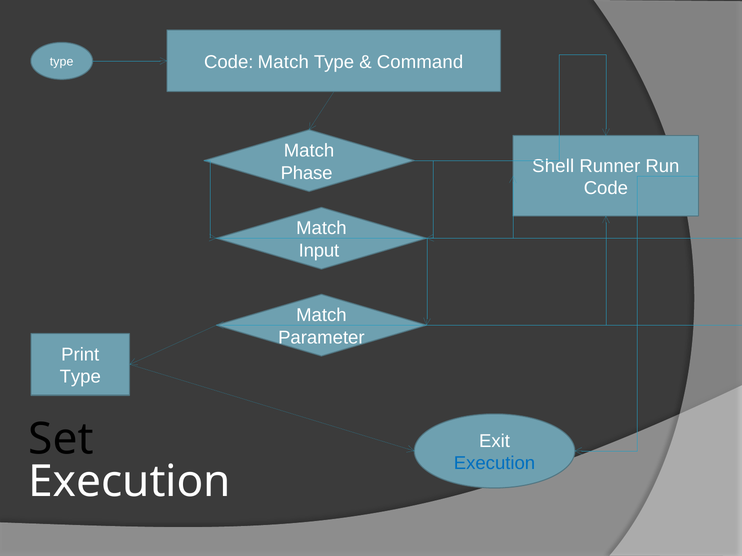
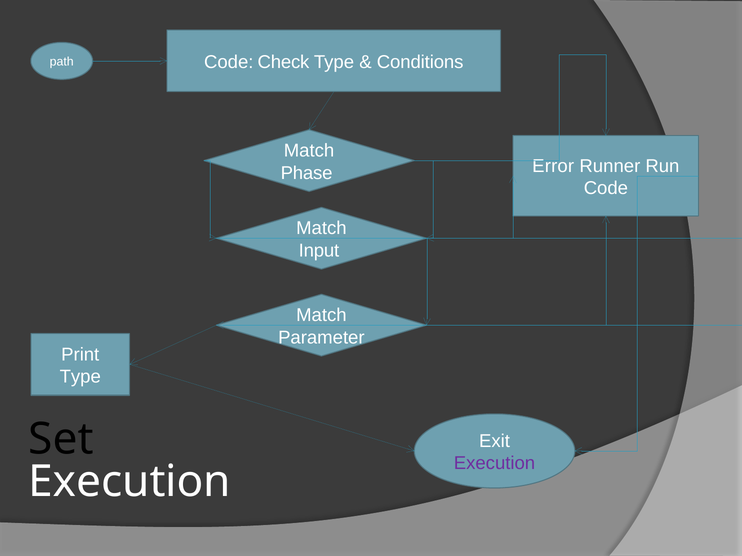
Code Match: Match -> Check (283, 62)
Command: Command -> Conditions (420, 62)
type: type -> path (62, 62)
Shell: Shell -> Error (553, 166)
Execution colour: blue -> purple (494, 464)
